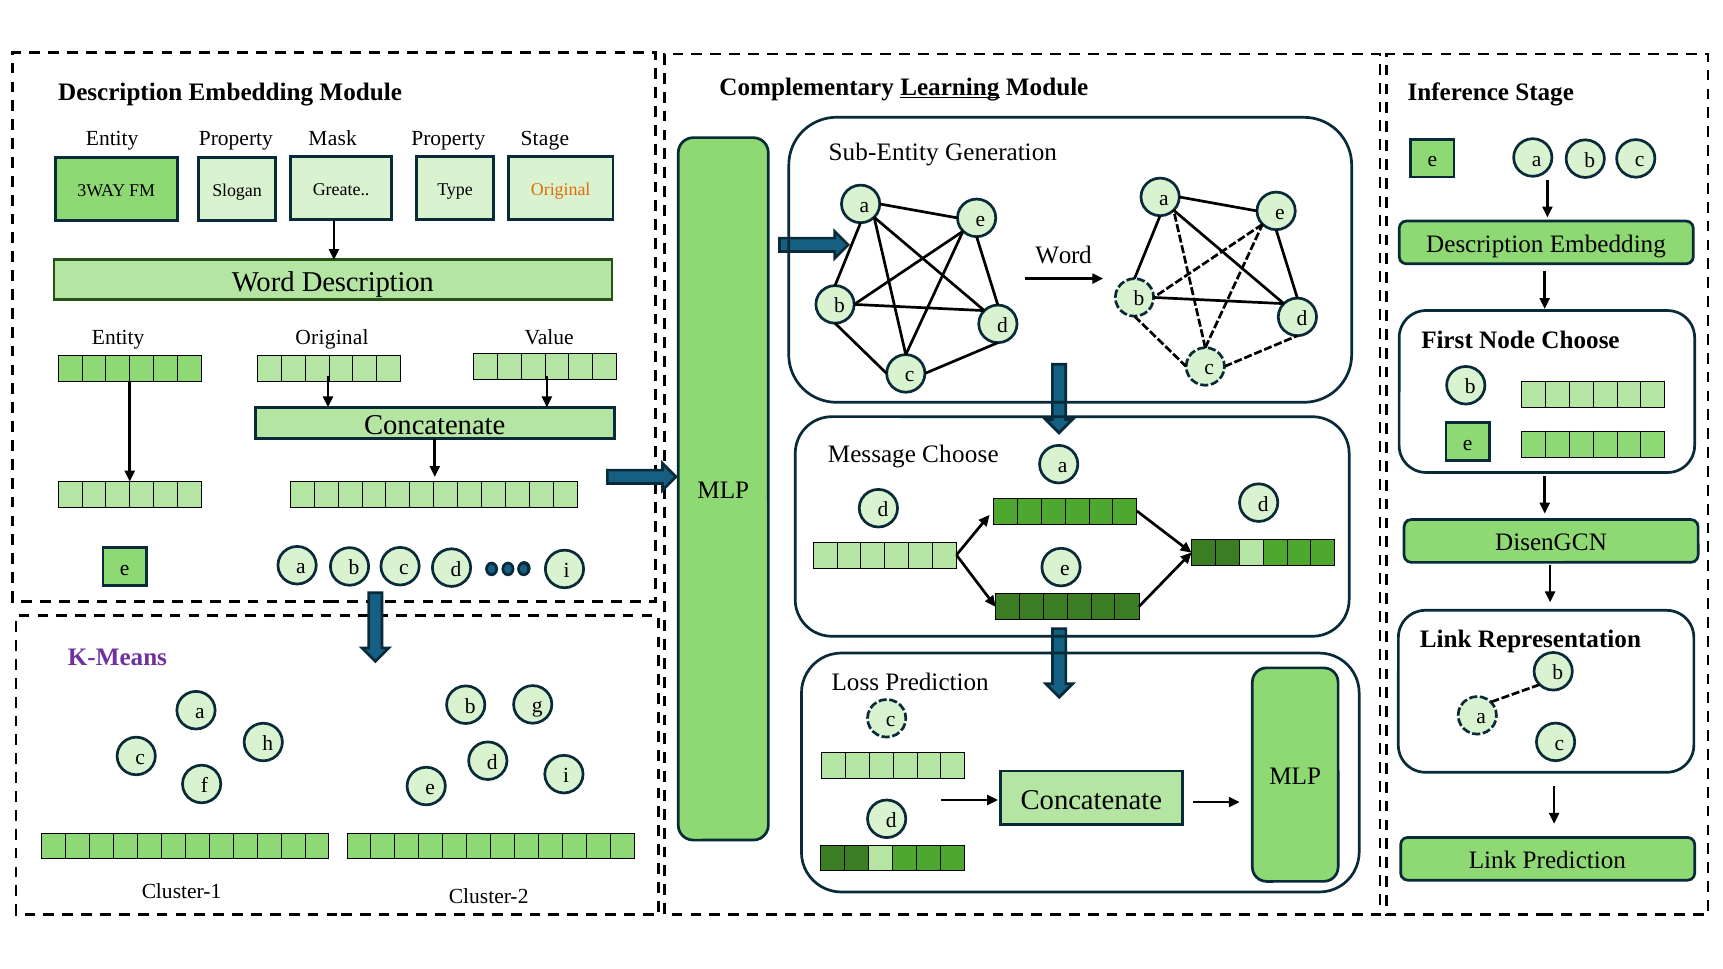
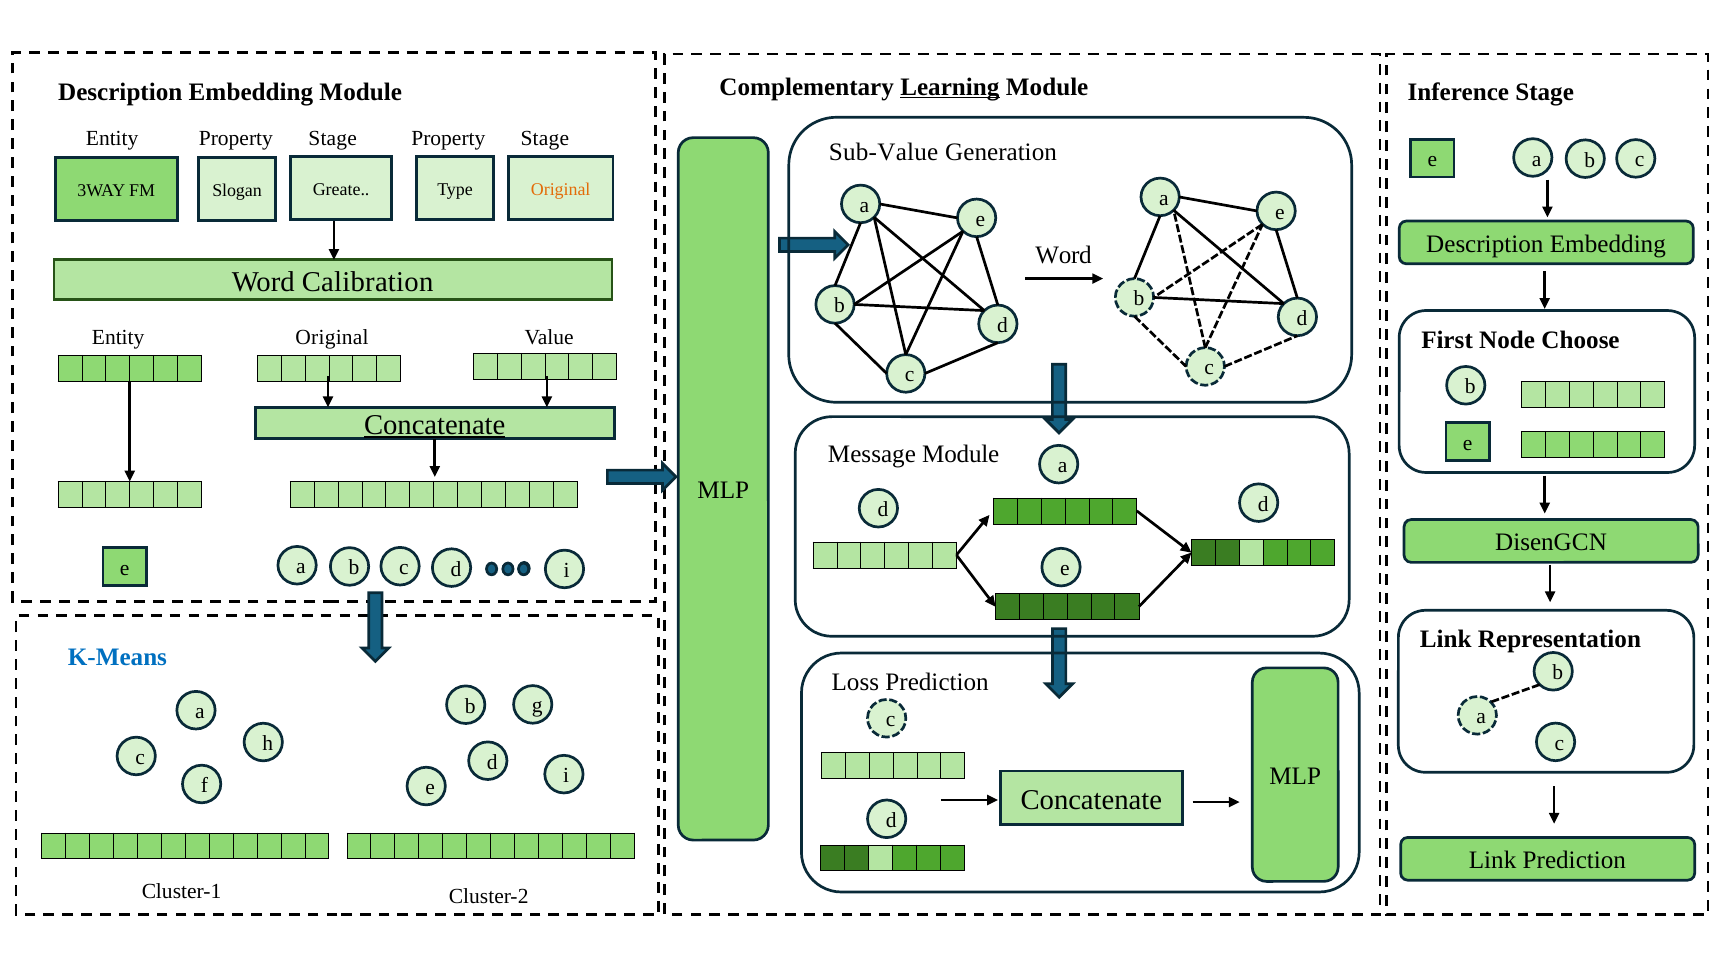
Entity Property Mask: Mask -> Stage (333, 138)
Sub-Entity: Sub-Entity -> Sub-Value (884, 153)
Word Description: Description -> Calibration (368, 282)
Concatenate underline: none -> present (435, 425)
Message Choose: Choose -> Module (961, 455)
K-Means colour: purple -> blue (117, 657)
